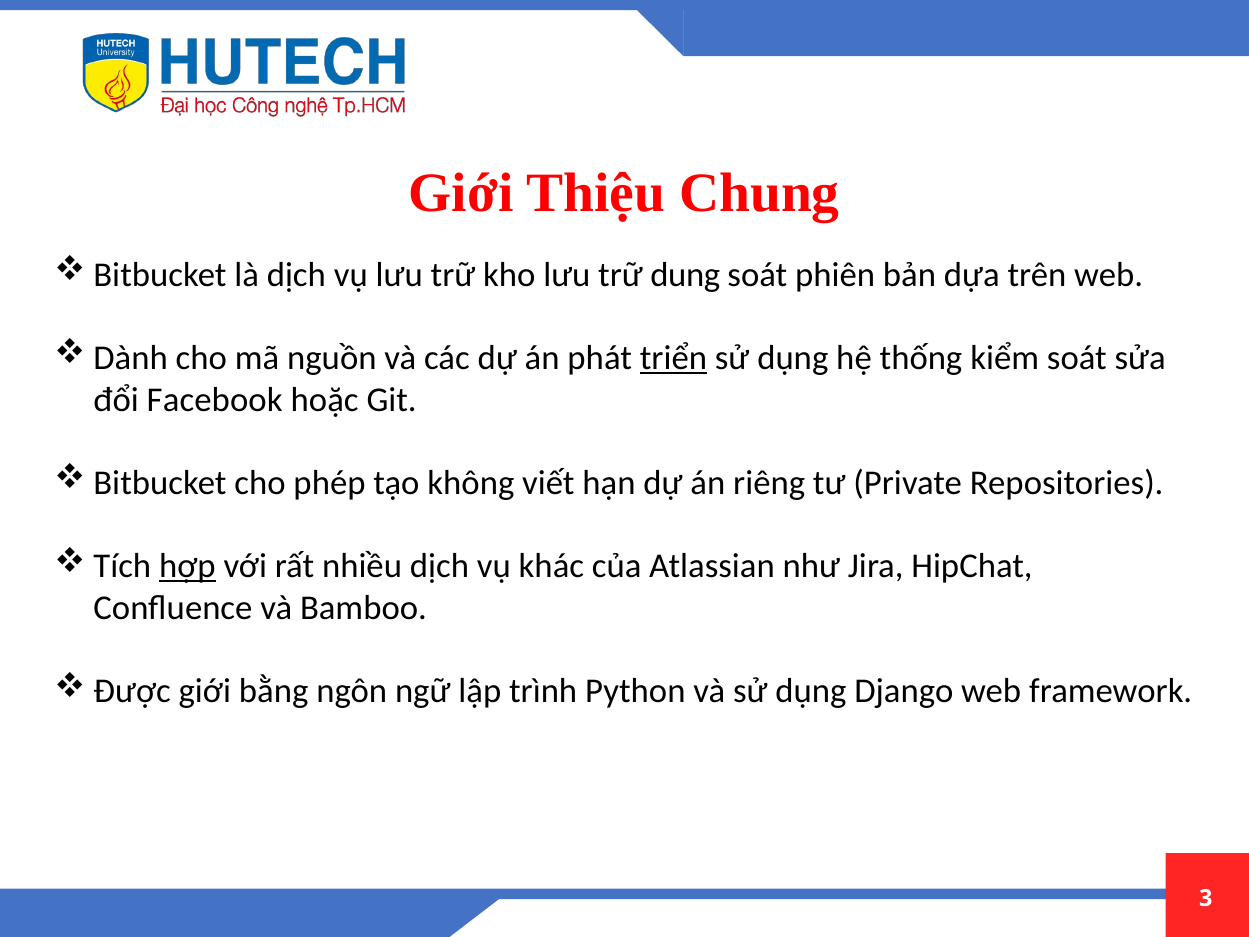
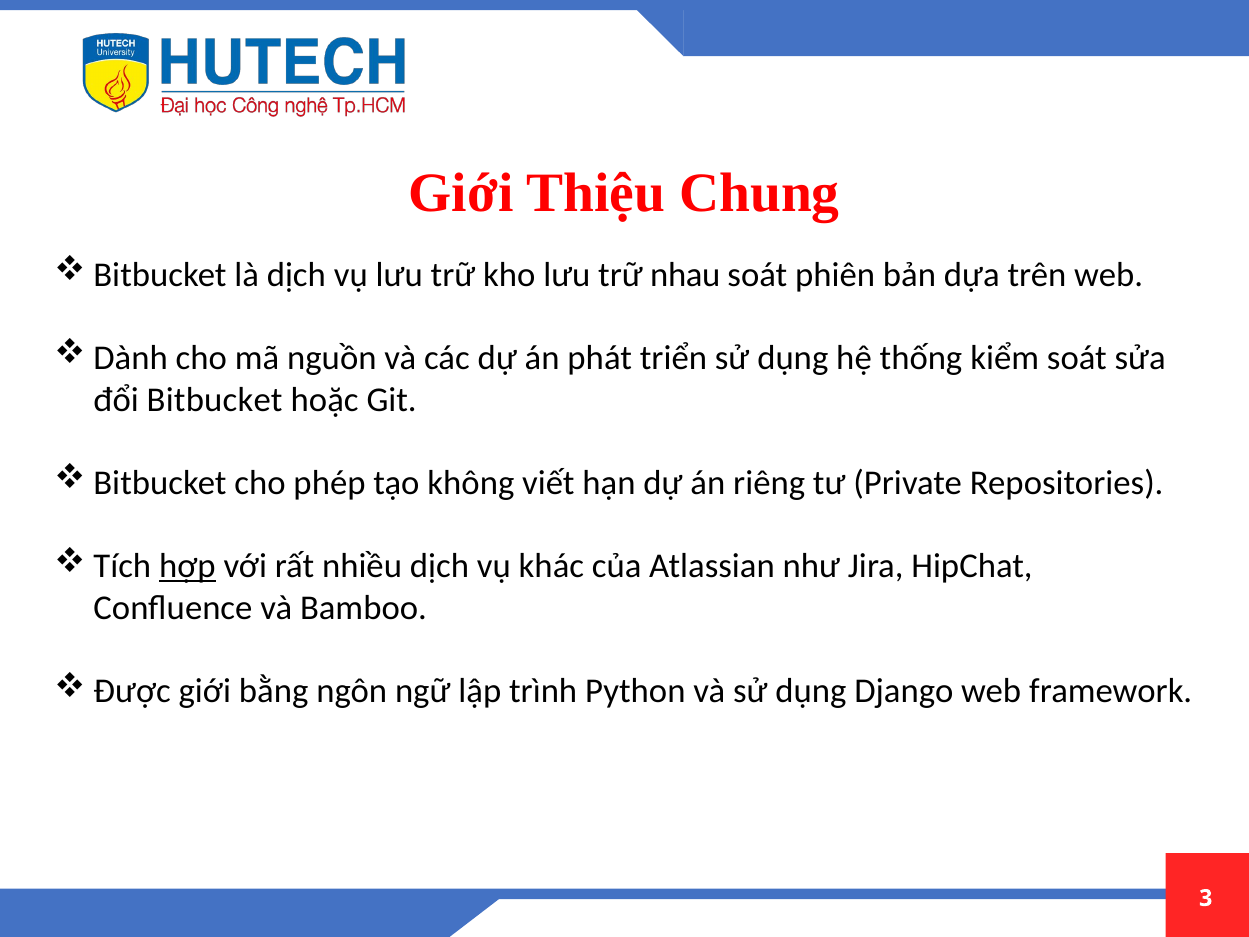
dung: dung -> nhau (685, 275)
triển underline: present -> none (673, 358)
đổi Facebook: Facebook -> Bitbucket (215, 400)
